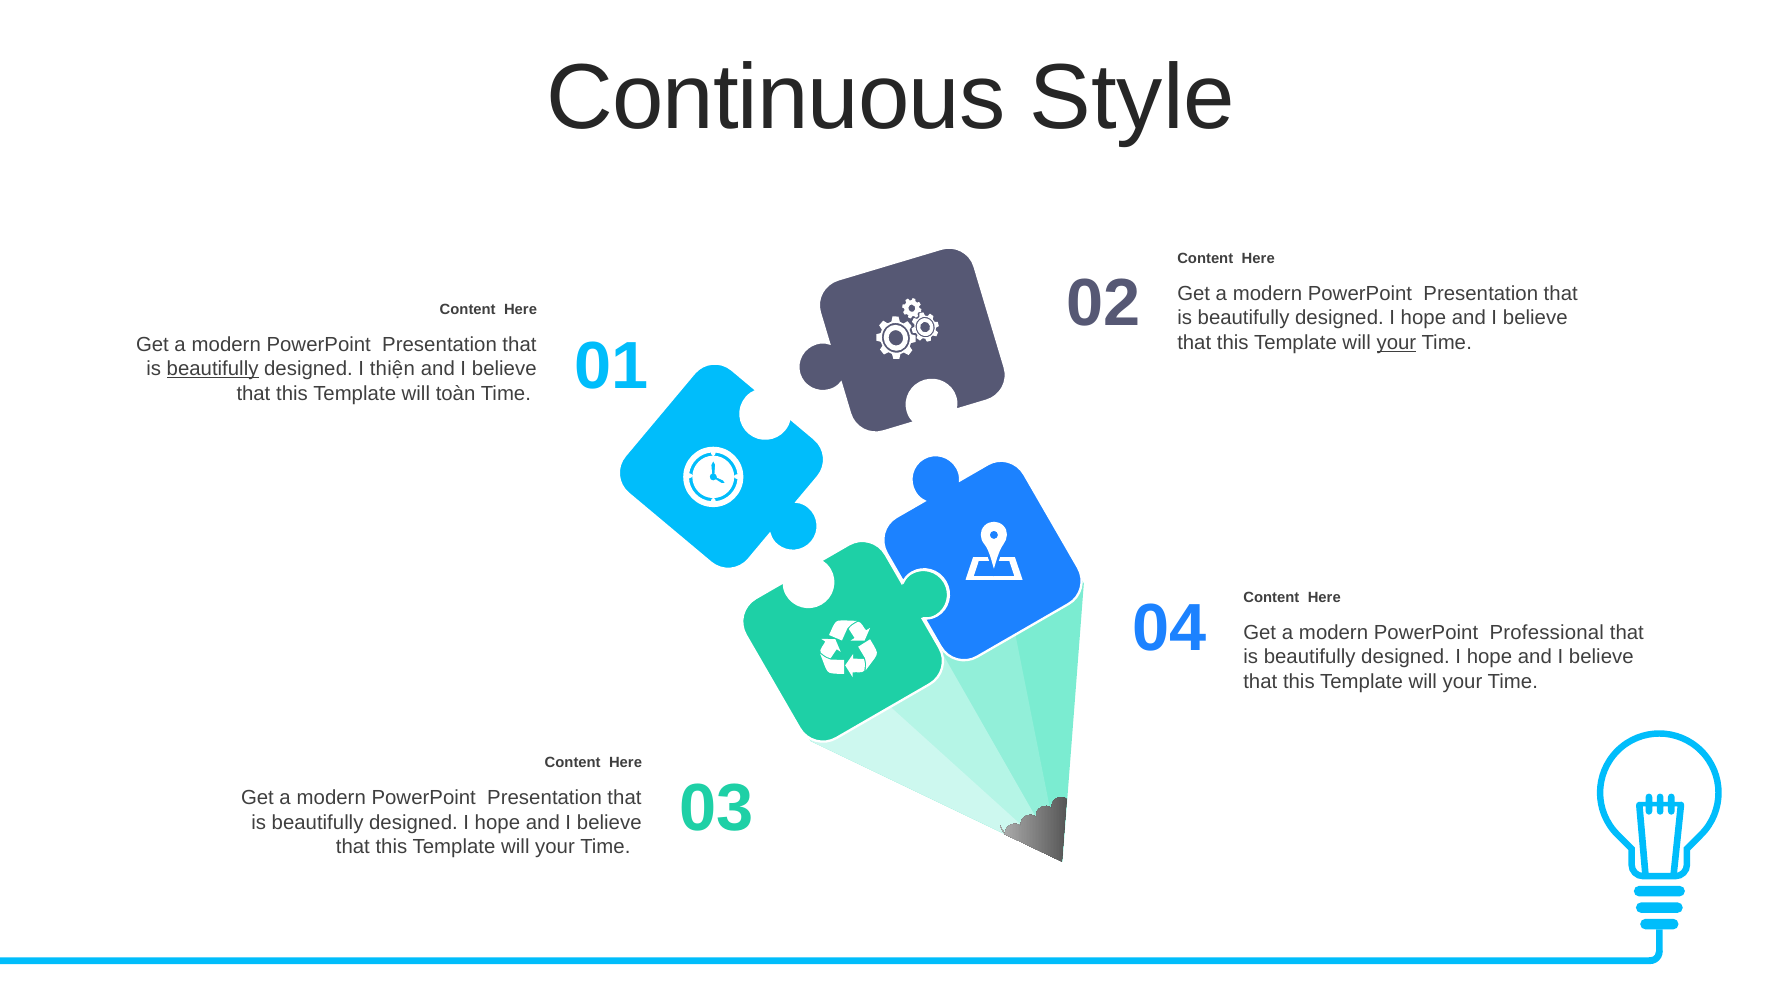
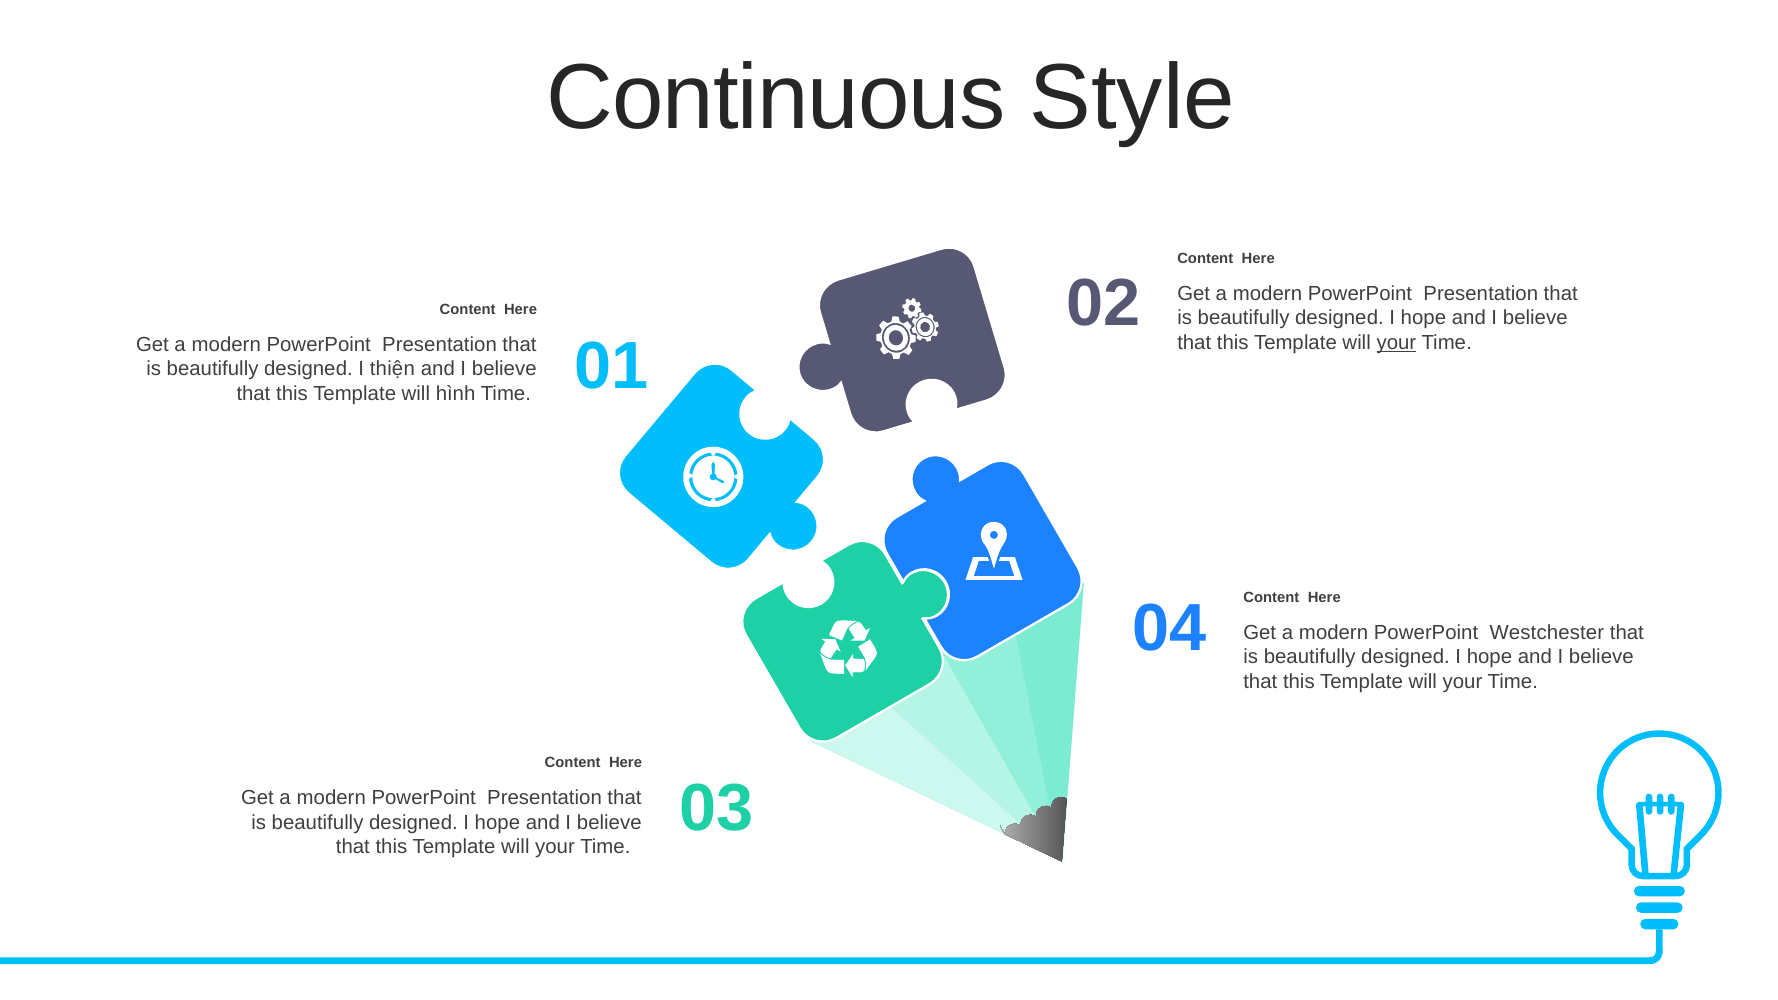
beautifully underline: present -> none (213, 369)
toàn: toàn -> hình (456, 393)
Professional: Professional -> Westchester (1547, 633)
